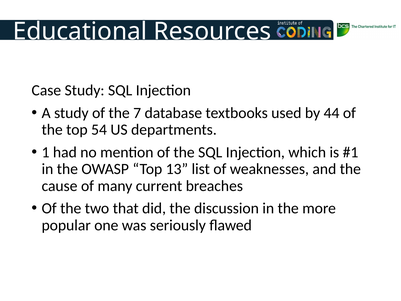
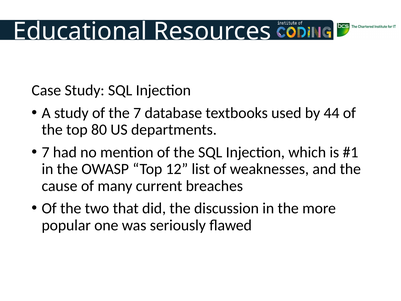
54: 54 -> 80 (99, 130)
1: 1 -> 7 (46, 152)
13: 13 -> 12 (177, 169)
